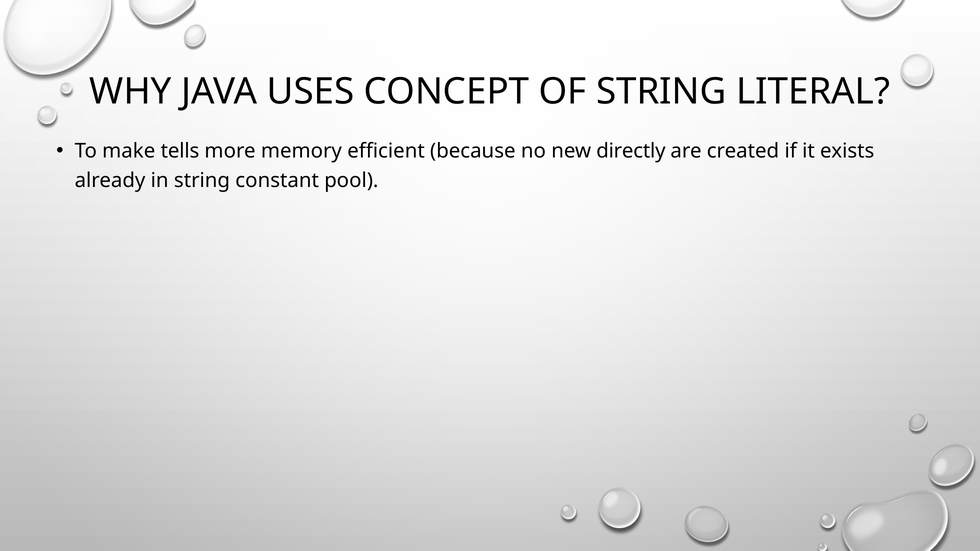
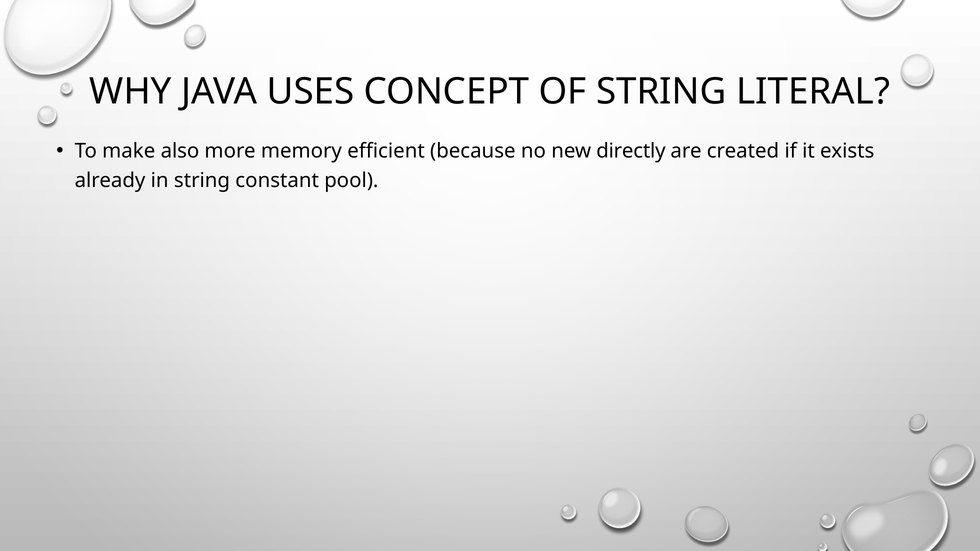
tells: tells -> also (180, 151)
